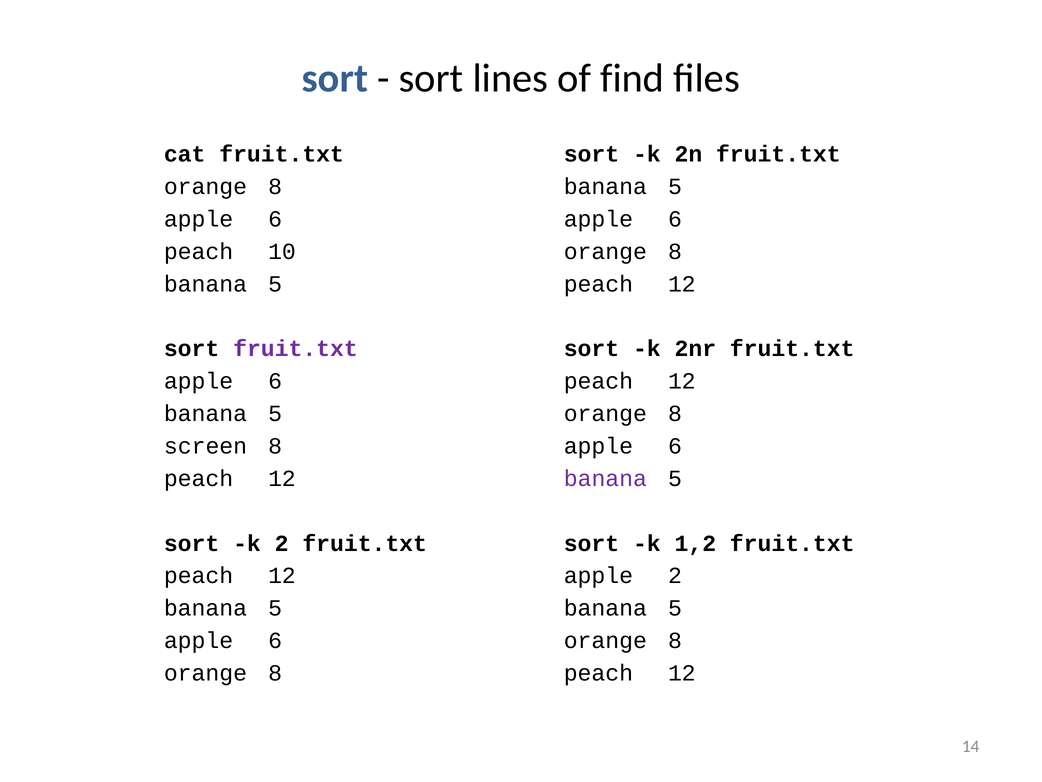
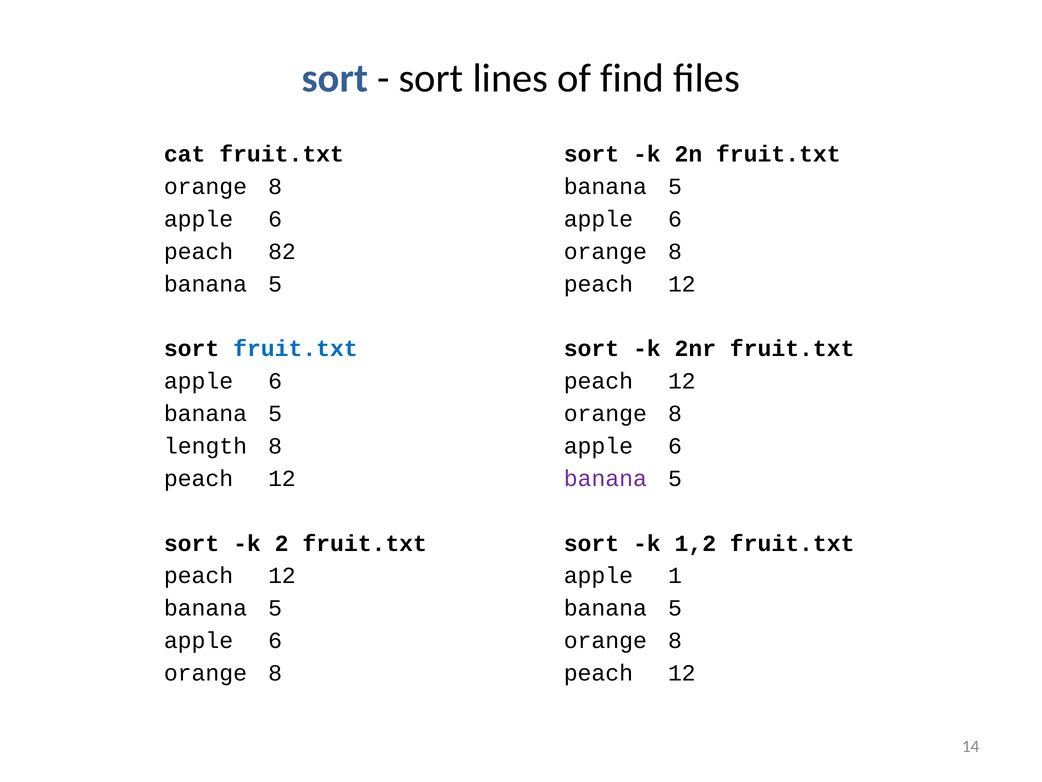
10: 10 -> 82 (282, 251)
fruit.txt colour: purple -> blue (295, 349)
screen: screen -> length (206, 446)
apple 2: 2 -> 1 (675, 575)
